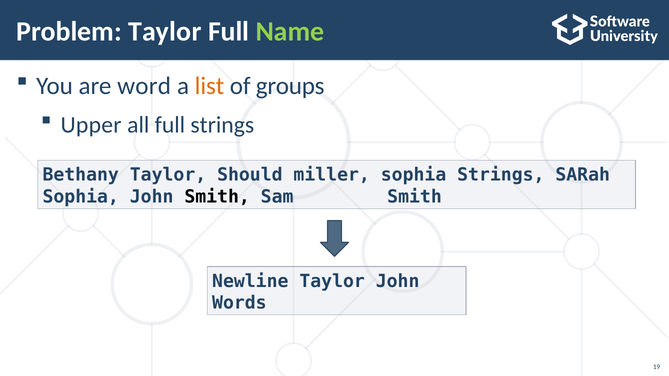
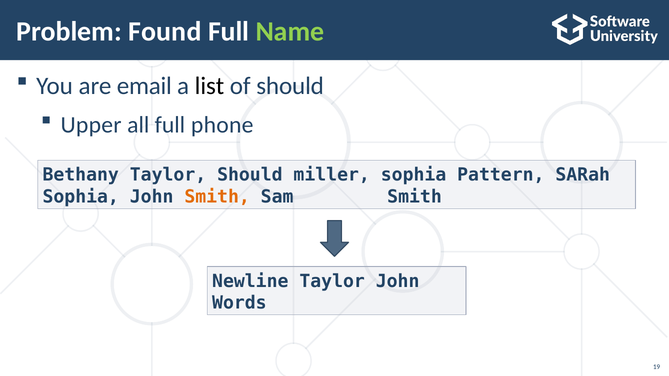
Problem Taylor: Taylor -> Found (165, 32)
word: word -> email (144, 86)
list colour: orange -> black (209, 86)
of groups: groups -> should (290, 86)
full strings: strings -> phone (222, 125)
sophia Strings: Strings -> Pattern (501, 175)
Smith colour: black -> orange (217, 197)
